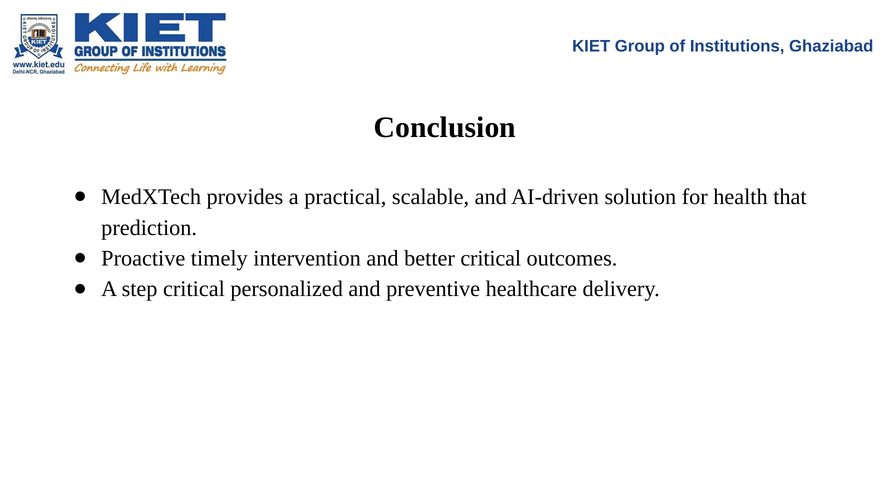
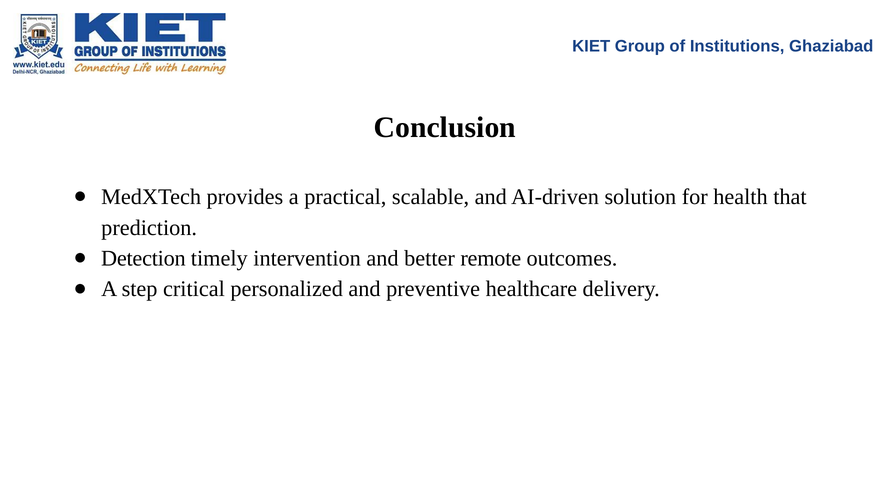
Proactive: Proactive -> Detection (143, 258)
better critical: critical -> remote (491, 258)
